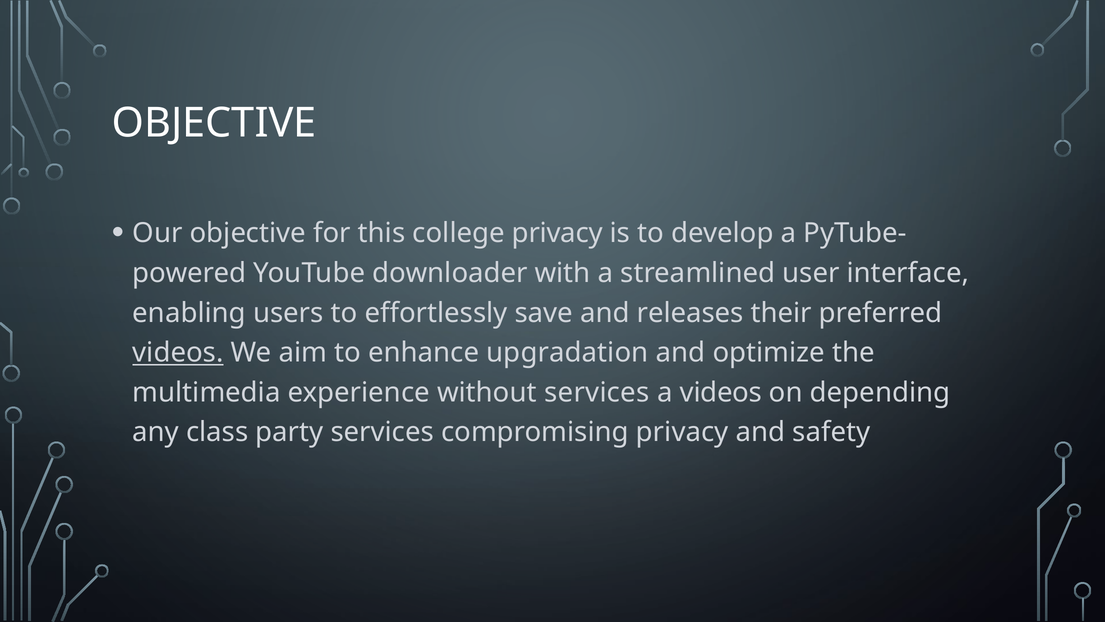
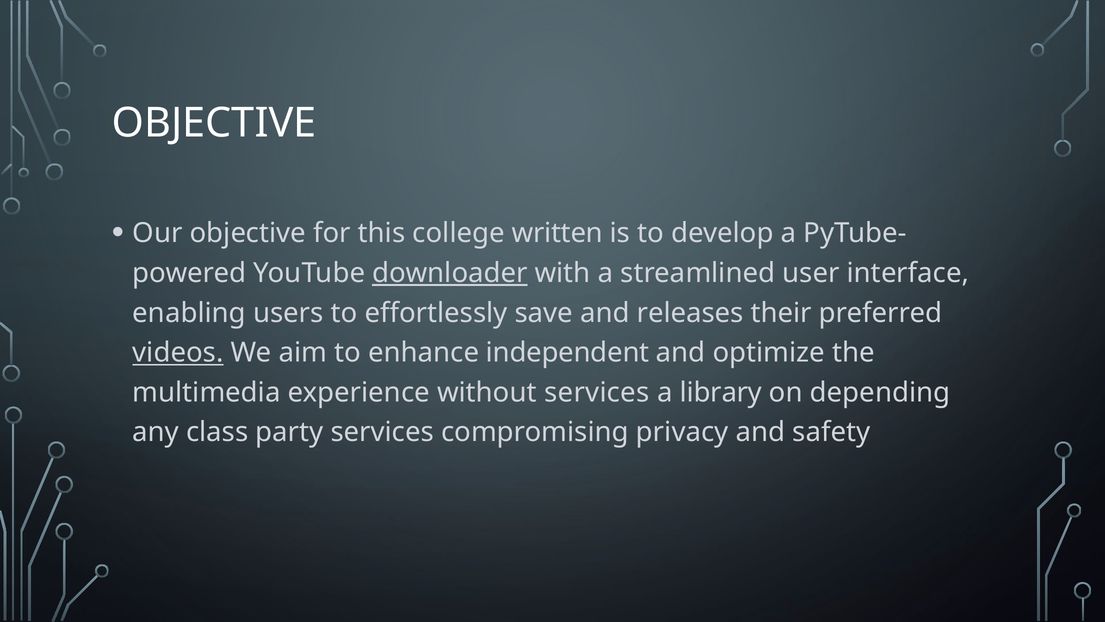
college privacy: privacy -> written (557, 233)
downloader underline: none -> present (450, 273)
upgradation: upgradation -> independent (568, 352)
a videos: videos -> library (721, 392)
